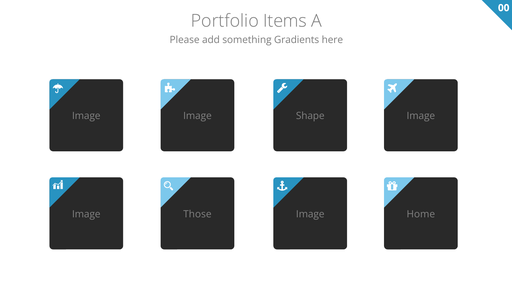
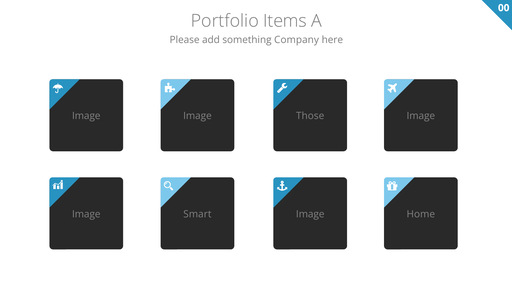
Gradients: Gradients -> Company (297, 40)
Shape: Shape -> Those (310, 116)
Those: Those -> Smart (197, 214)
